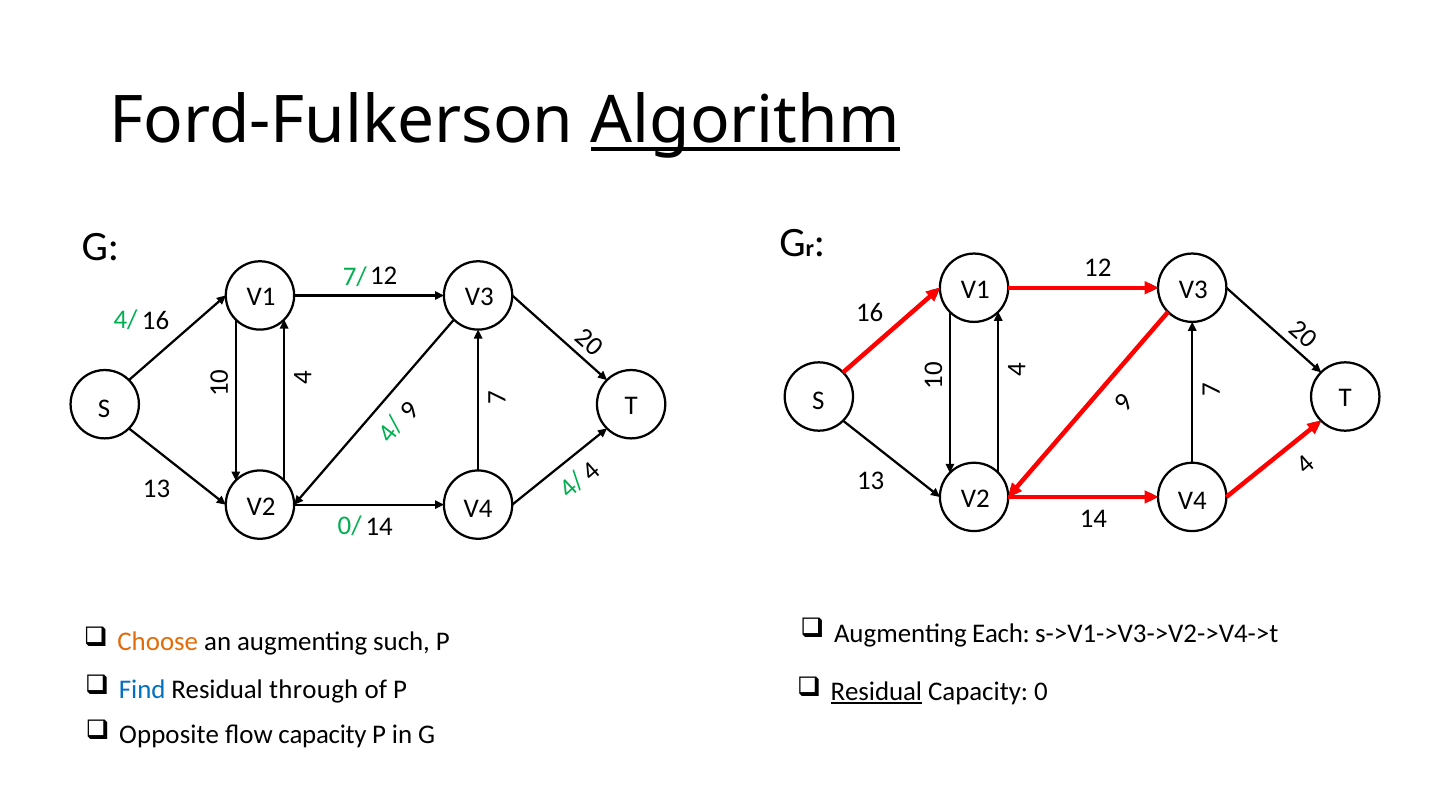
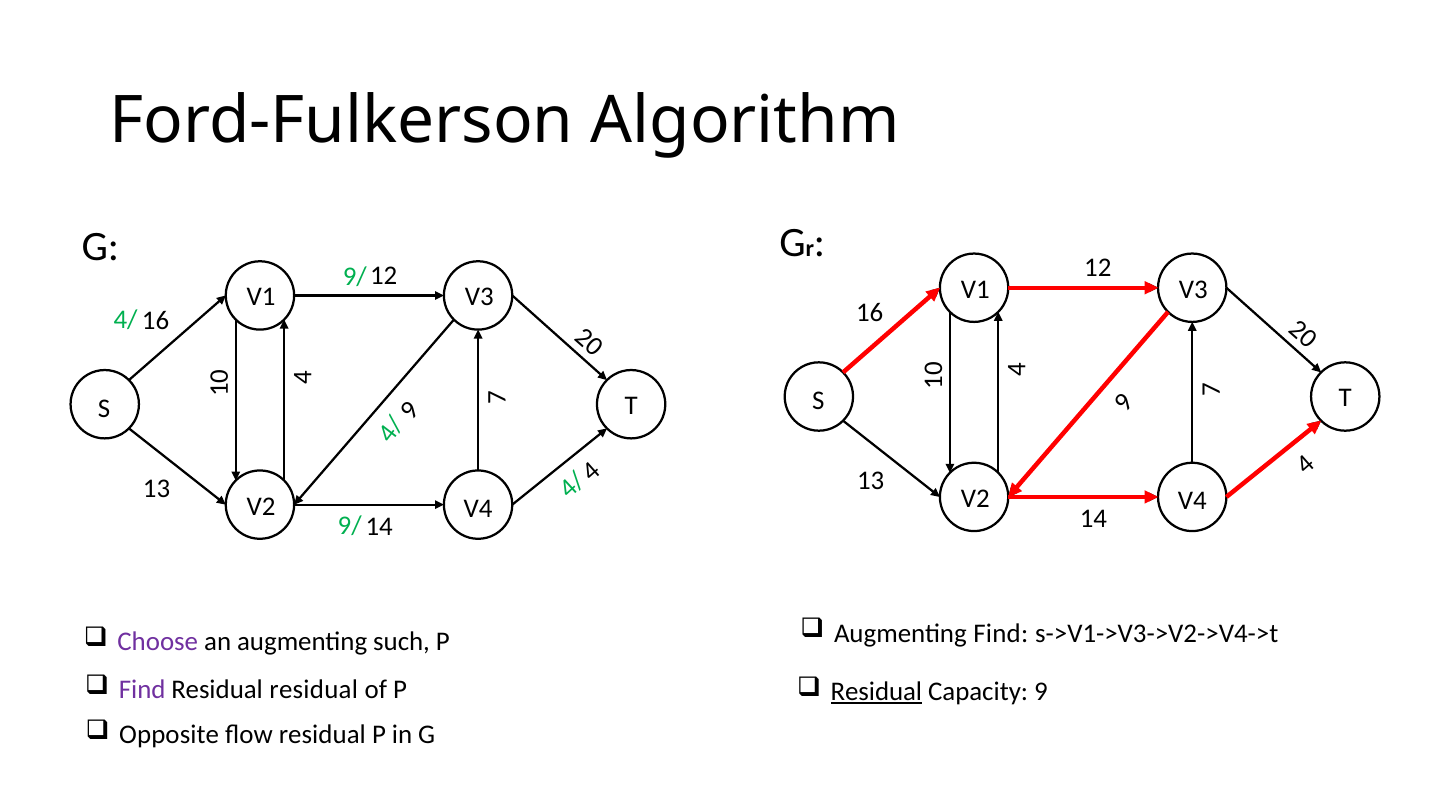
Algorithm underline: present -> none (745, 121)
7/: 7/ -> 9/ (355, 277)
0/: 0/ -> 9/ (350, 526)
Augmenting Each: Each -> Find (1001, 633)
Choose colour: orange -> purple (158, 642)
Find colour: blue -> purple (142, 690)
Residual through: through -> residual (314, 690)
Capacity 0: 0 -> 9 (1041, 692)
flow capacity: capacity -> residual (322, 735)
